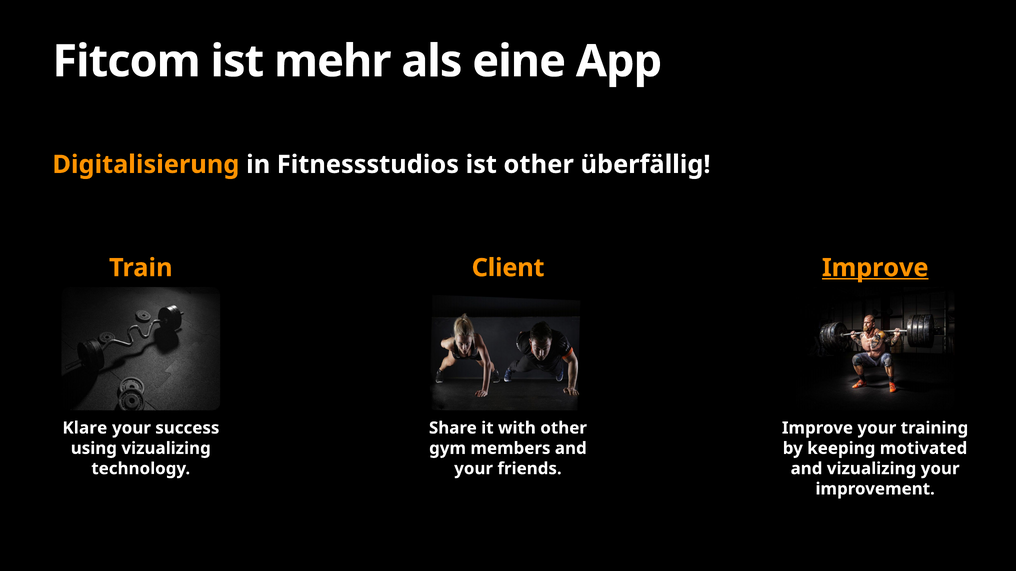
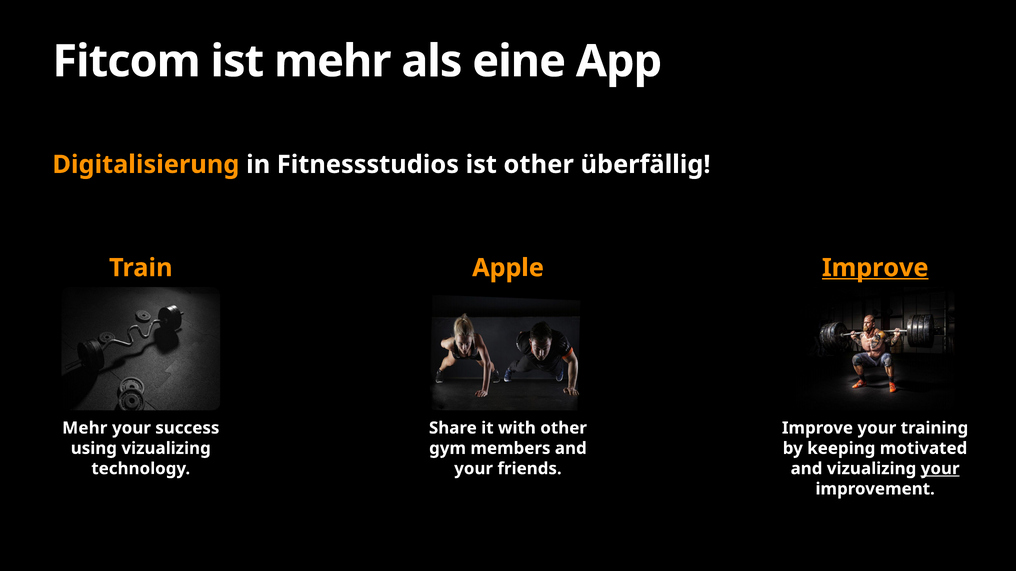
Client: Client -> Apple (508, 268)
Klare: Klare -> Mehr (85, 428)
your underline: none -> present (940, 469)
